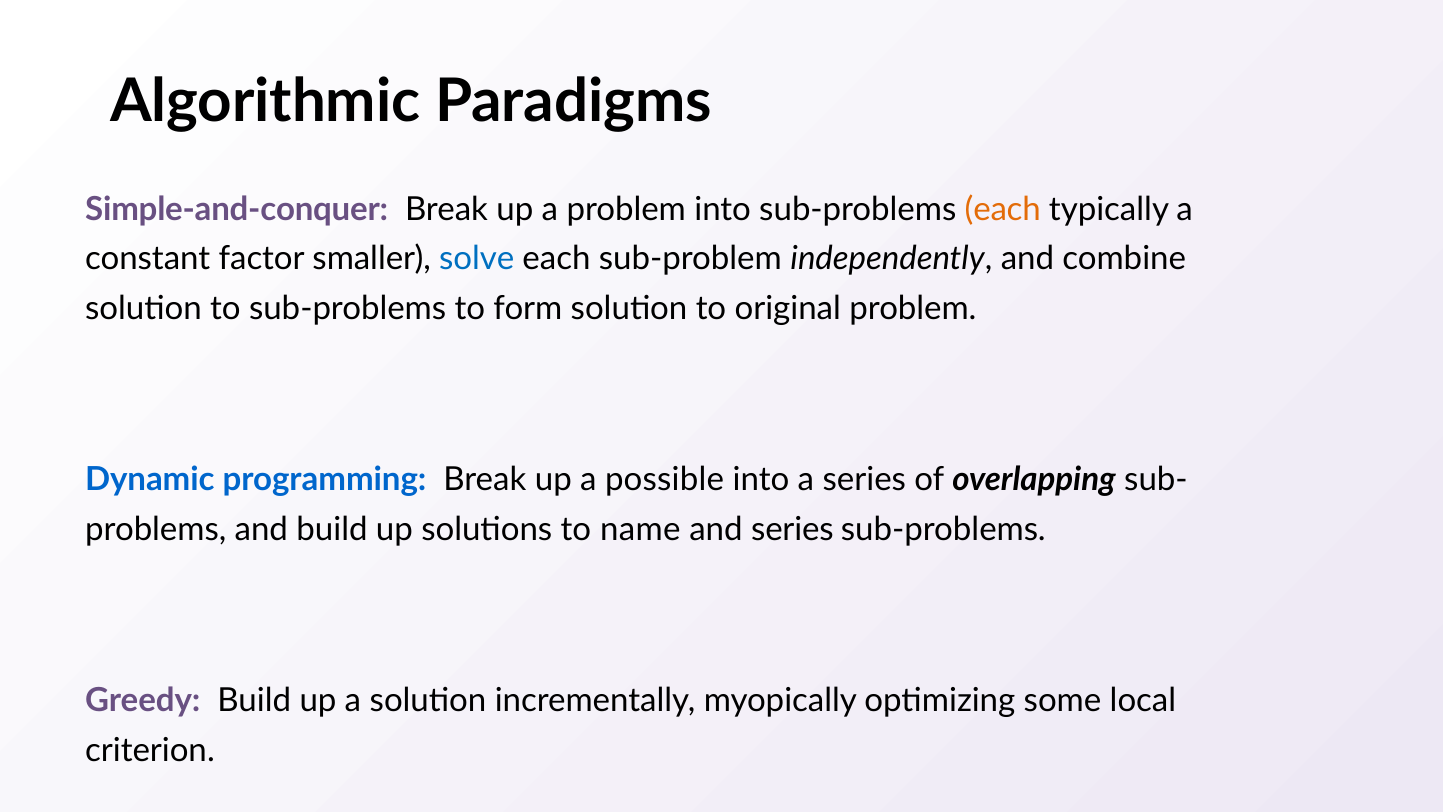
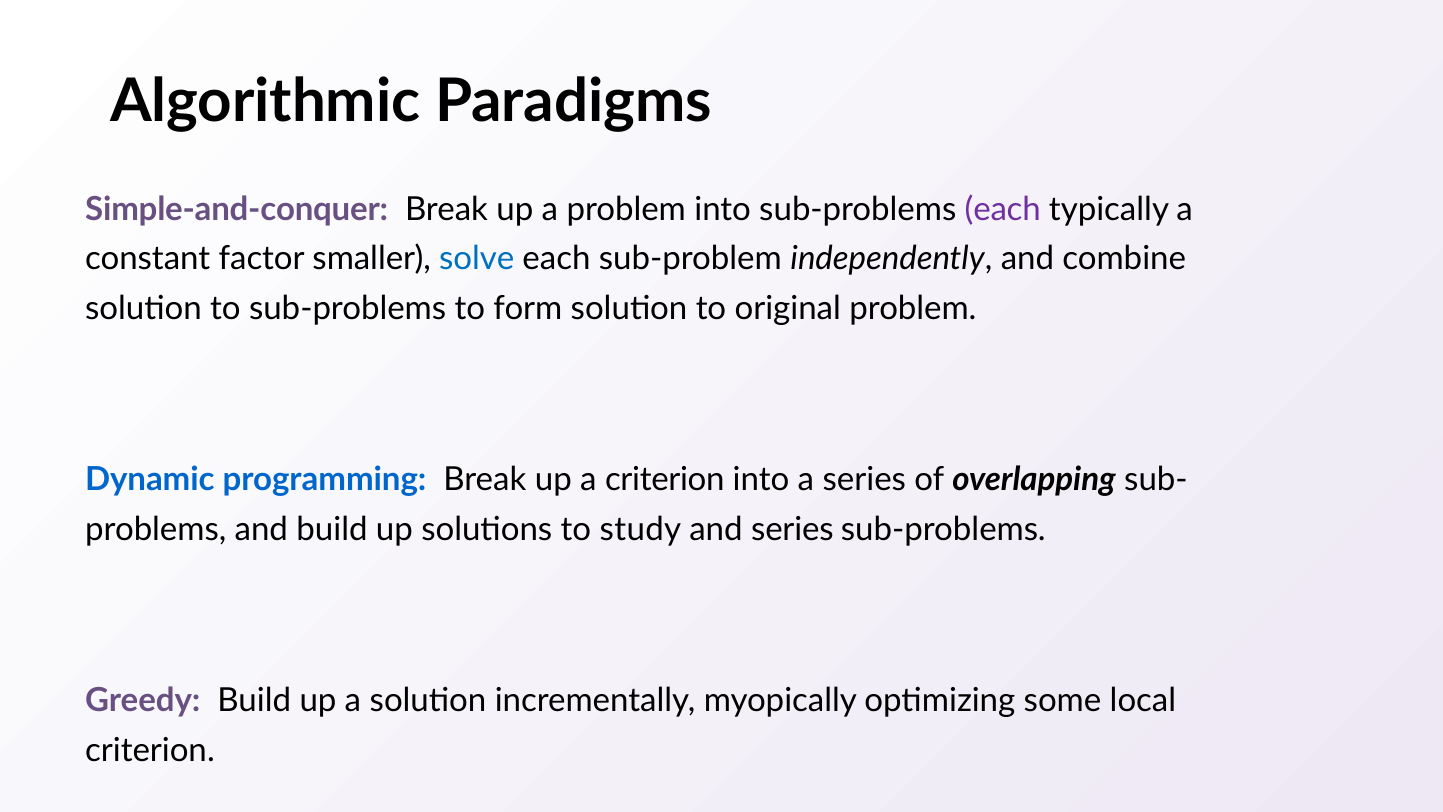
each colour: orange -> purple (1003, 209)
a possible: possible -> criterion (665, 480)
name: name -> study (640, 529)
